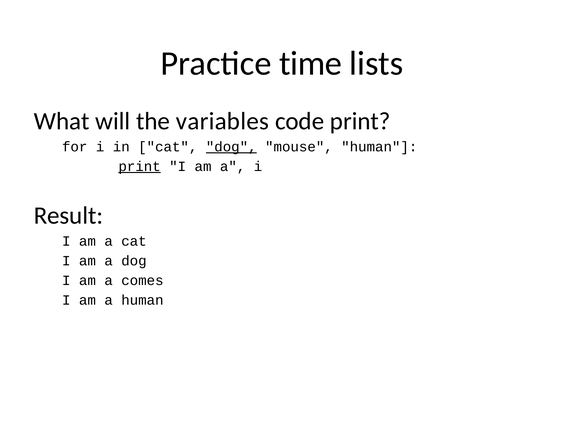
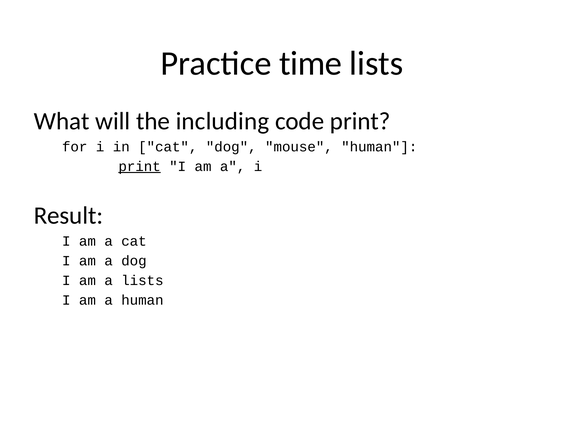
variables: variables -> including (222, 121)
dog underline: present -> none (231, 147)
a comes: comes -> lists (142, 280)
